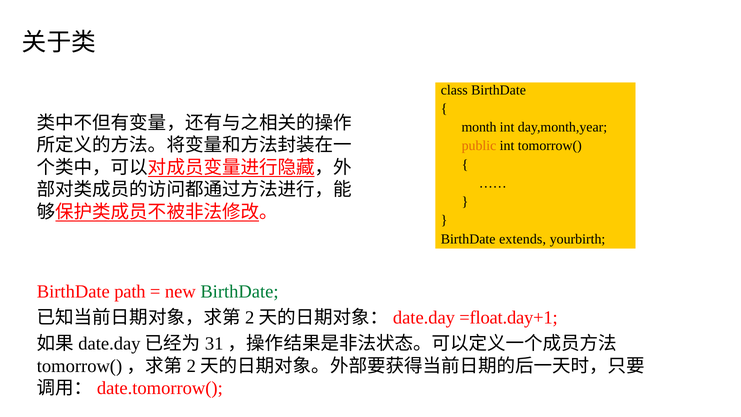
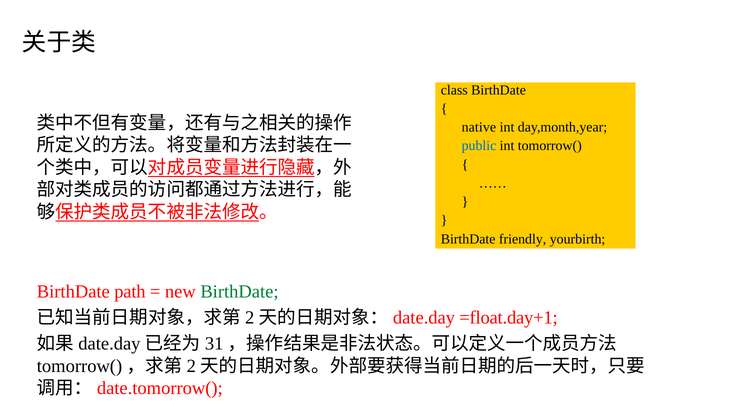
month: month -> native (479, 127)
public colour: orange -> blue (479, 146)
extends: extends -> friendly (523, 239)
